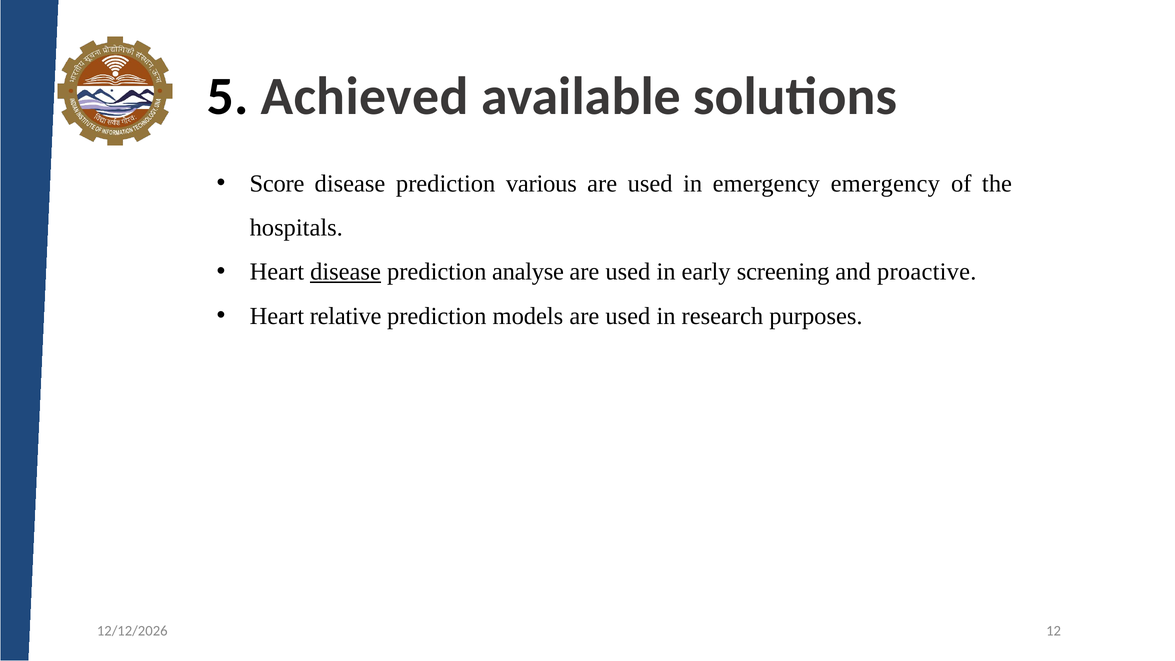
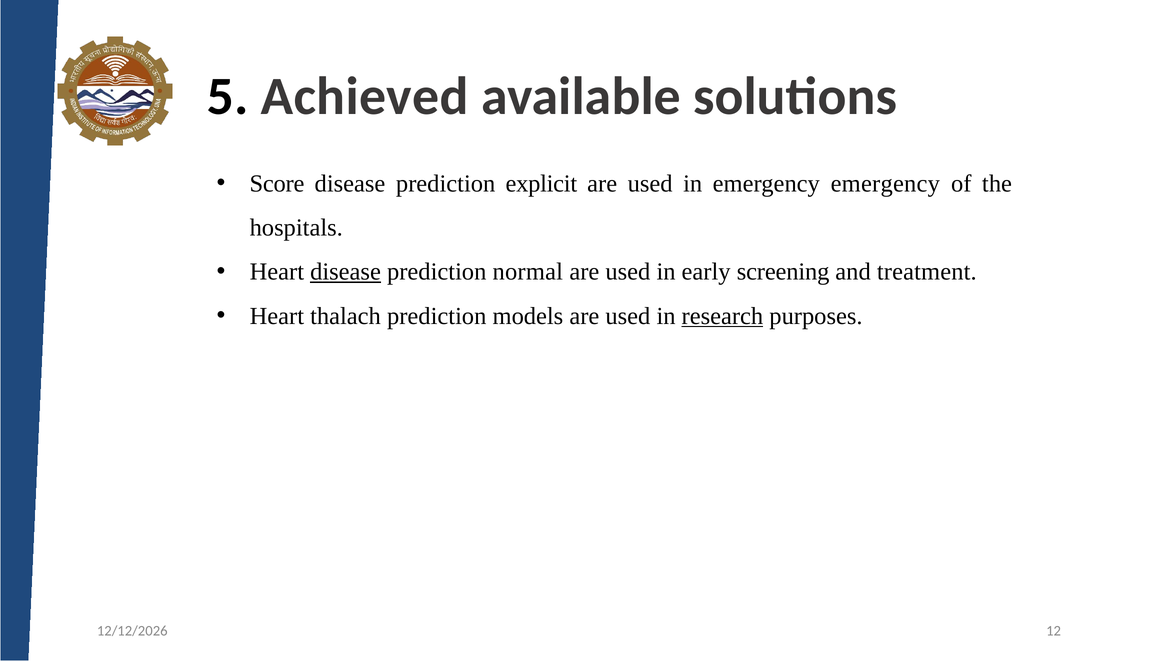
various: various -> explicit (541, 184)
analyse: analyse -> normal (528, 272)
proactive: proactive -> treatment (927, 272)
relative: relative -> thalach (346, 316)
research underline: none -> present (722, 316)
